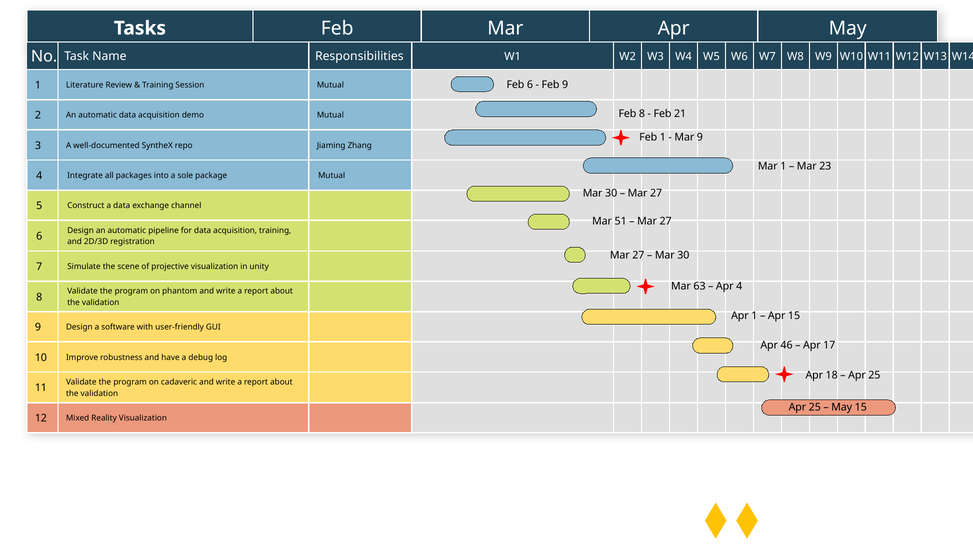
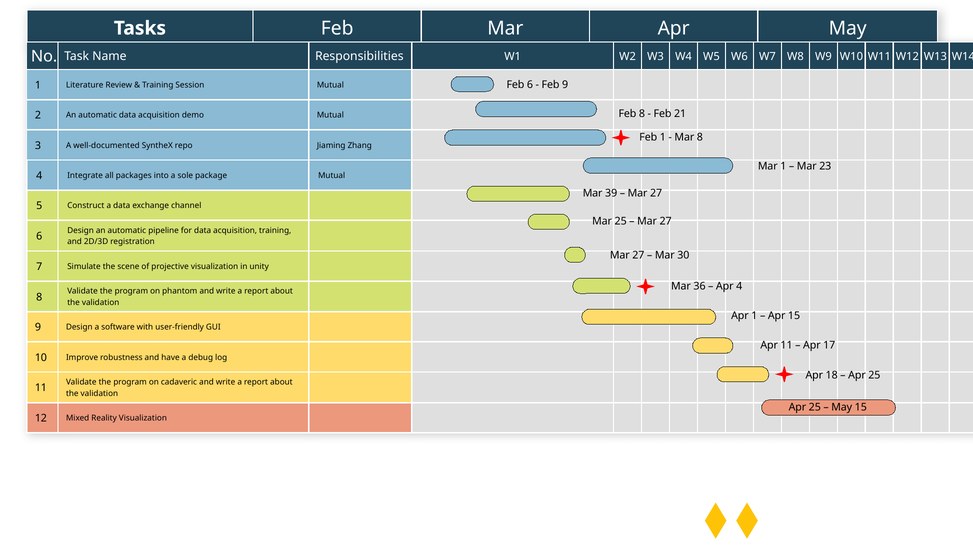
Mar 9: 9 -> 8 (700, 137)
30: 30 -> 39 (611, 193)
Mar 51: 51 -> 25 (621, 221)
63: 63 -> 36 (700, 286)
Apr 46: 46 -> 11 (787, 345)
